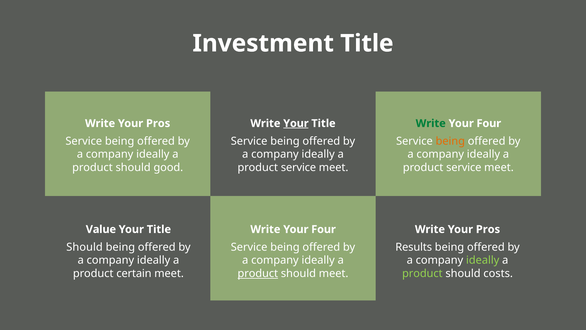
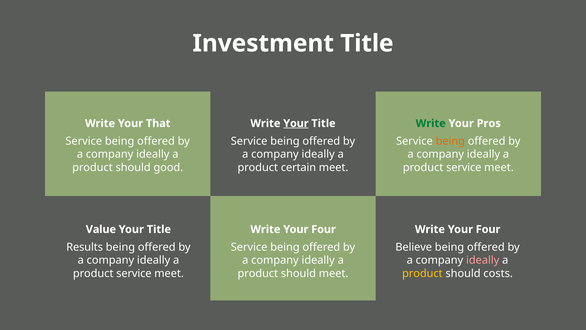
Pros: Pros -> That (158, 123)
Four: Four -> Pros (489, 123)
service: service -> certain (298, 167)
Pros: Pros -> Four (488, 229)
Should: Should -> Results (85, 247)
Results: Results -> Believe (414, 247)
ideally colour: light green -> pink (483, 260)
certain: certain -> service (134, 273)
product underline: present -> none (258, 273)
product colour: light green -> yellow (422, 273)
